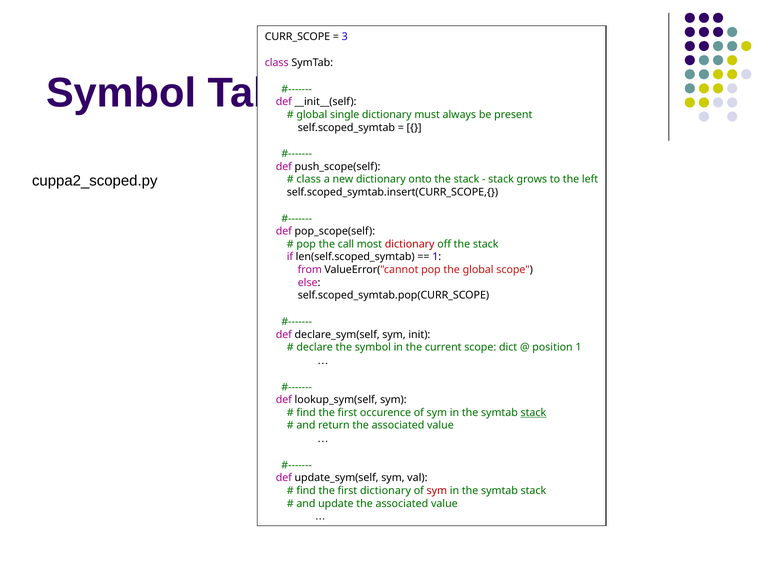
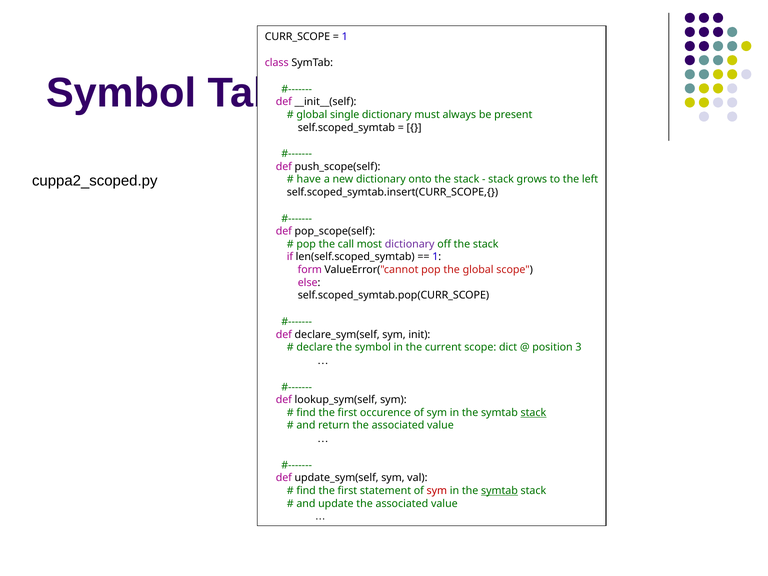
3: 3 -> 1 (345, 37)
class: class -> have (309, 179)
dictionary colour: red -> purple (410, 244)
from: from -> form (310, 270)
position 1: 1 -> 3 (578, 347)
first dictionary: dictionary -> statement (386, 491)
symtab underline: none -> present (499, 491)
